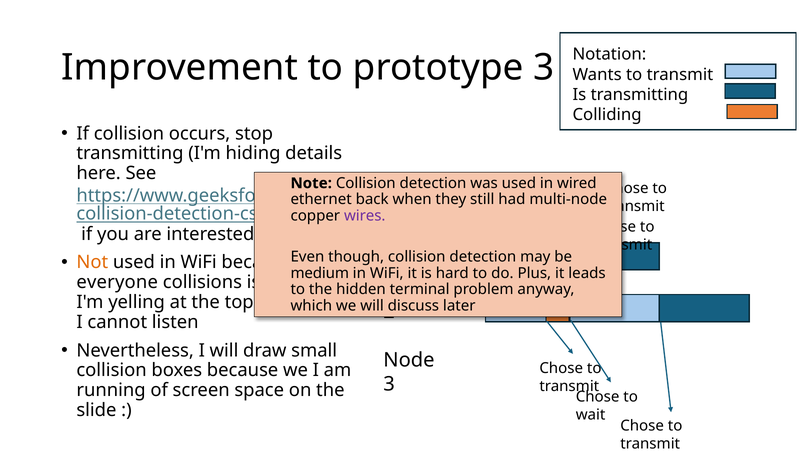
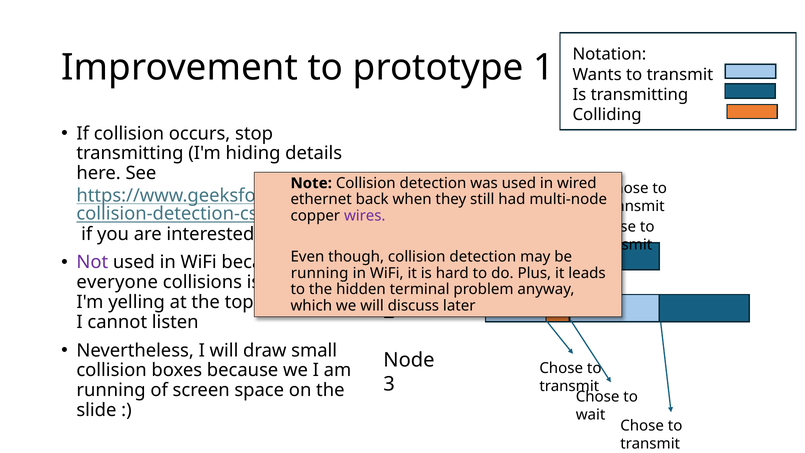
prototype 3: 3 -> 1 (544, 68)
Not colour: orange -> purple (92, 262)
medium: medium -> running (320, 273)
